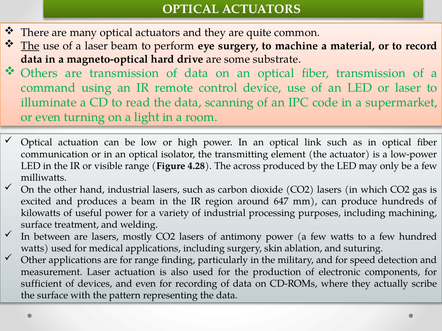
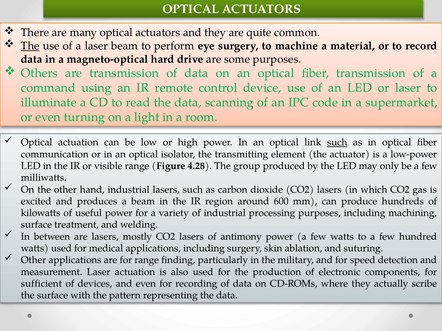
some substrate: substrate -> purposes (277, 59)
such underline: none -> present (337, 143)
across: across -> group (247, 166)
647: 647 -> 600 (281, 202)
